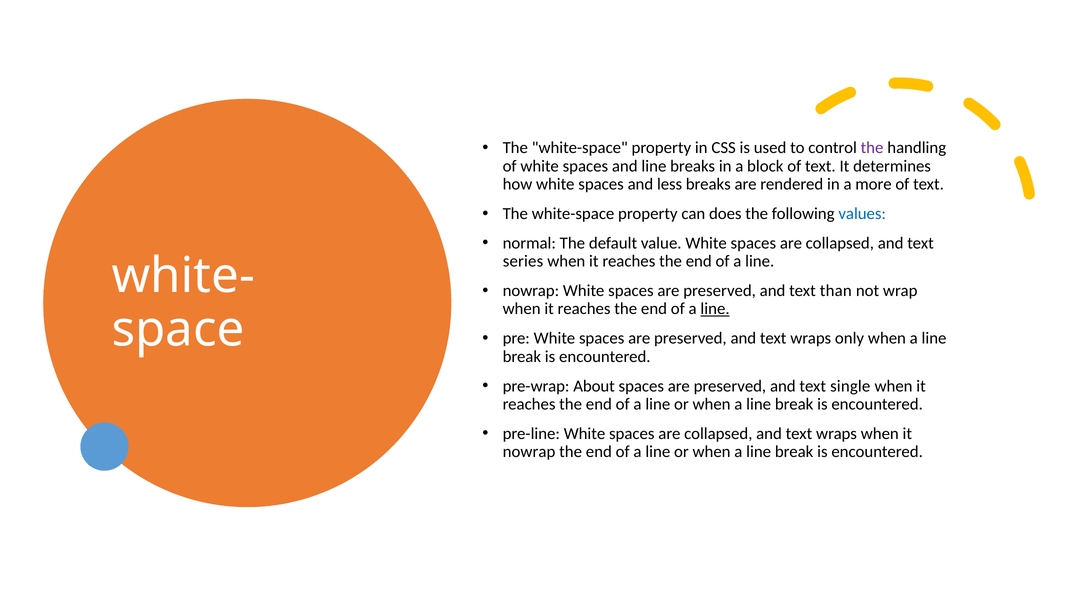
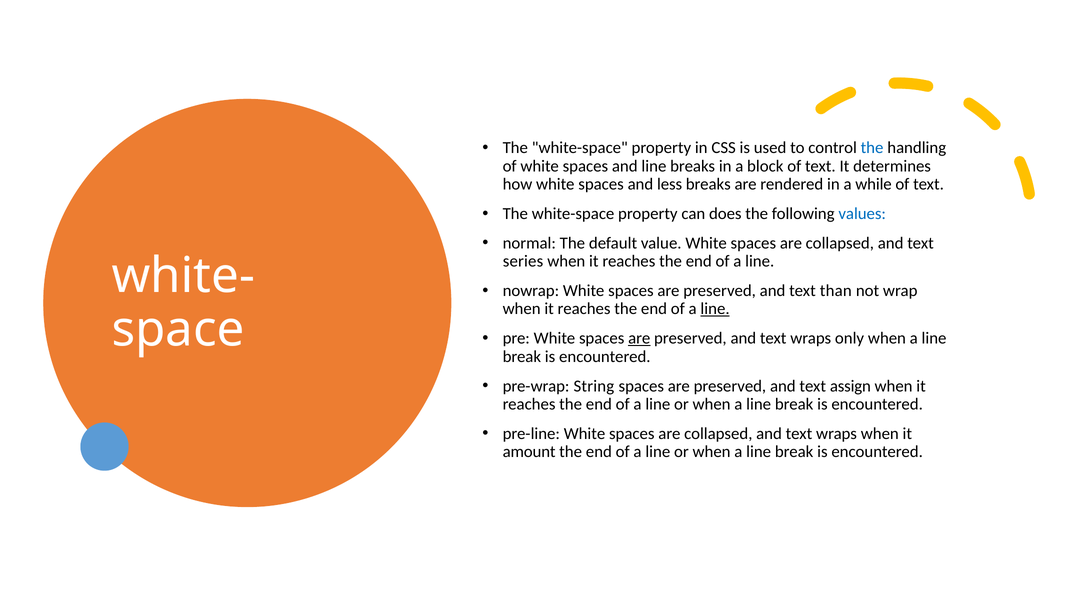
the colour: purple -> blue (872, 148)
more: more -> while (874, 184)
are underline: none -> present (639, 338)
About: About -> String (594, 386)
single: single -> assign (850, 386)
nowrap: nowrap -> amount (529, 452)
